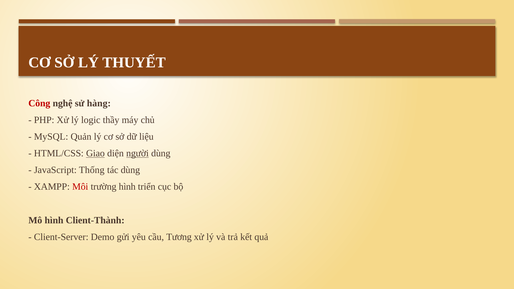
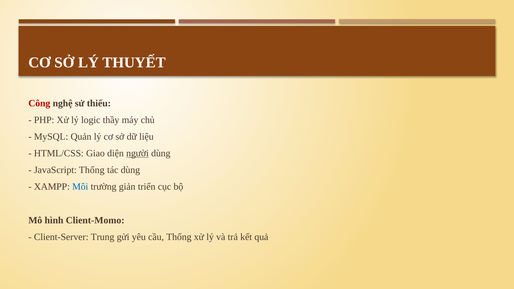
hàng: hàng -> thiếu (99, 103)
Giao underline: present -> none (95, 153)
Môi colour: red -> blue (80, 187)
trường hình: hình -> giản (127, 187)
Client-Thành: Client-Thành -> Client-Momo (95, 220)
Demo: Demo -> Trung (103, 237)
cầu Tương: Tương -> Thống (179, 237)
